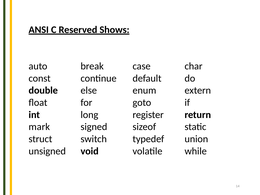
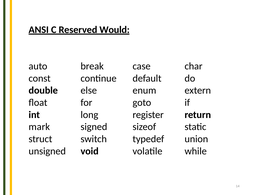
Shows: Shows -> Would (115, 30)
